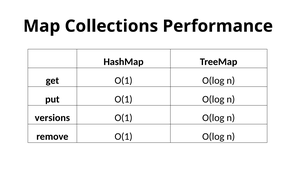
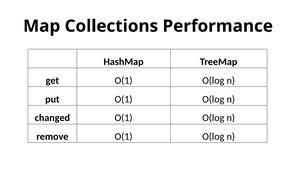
versions: versions -> changed (52, 118)
